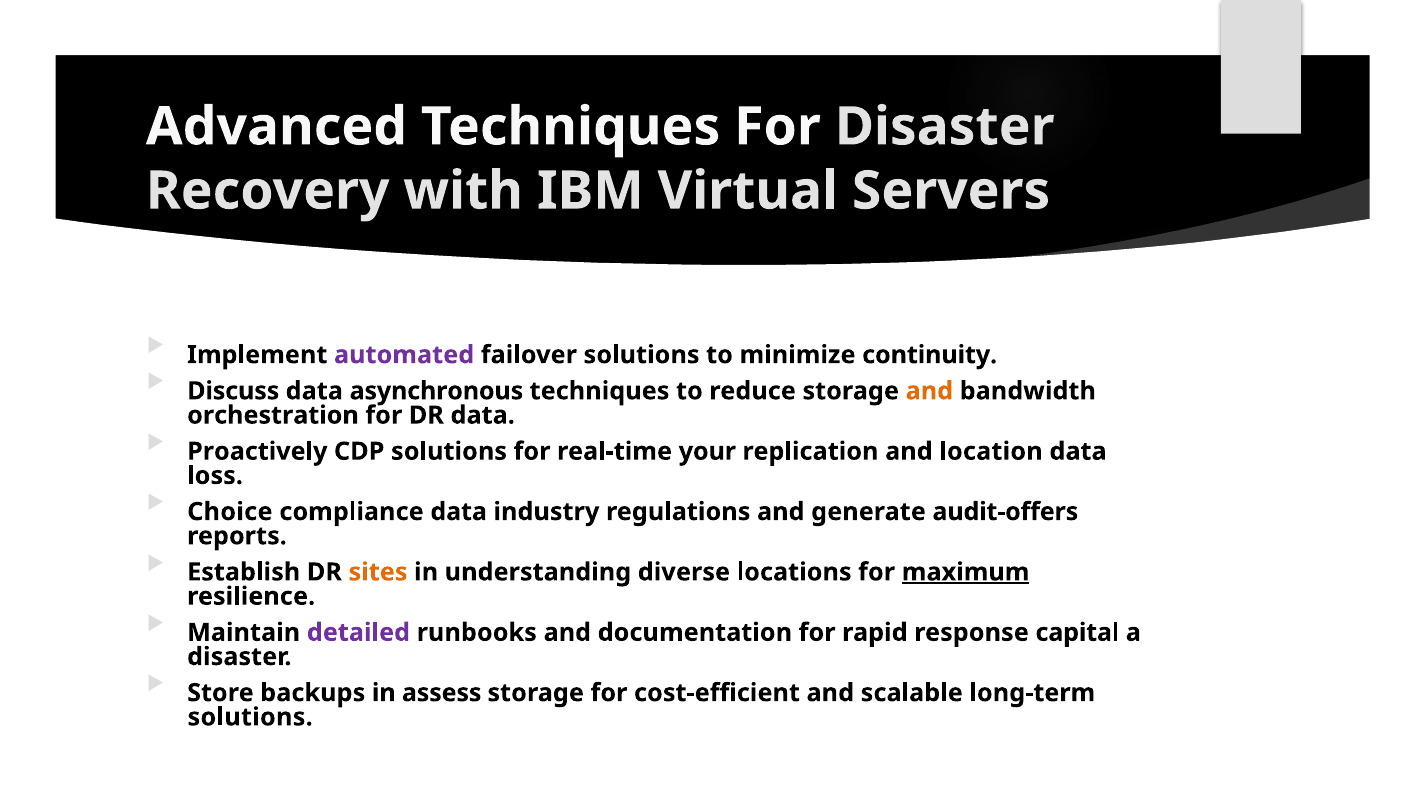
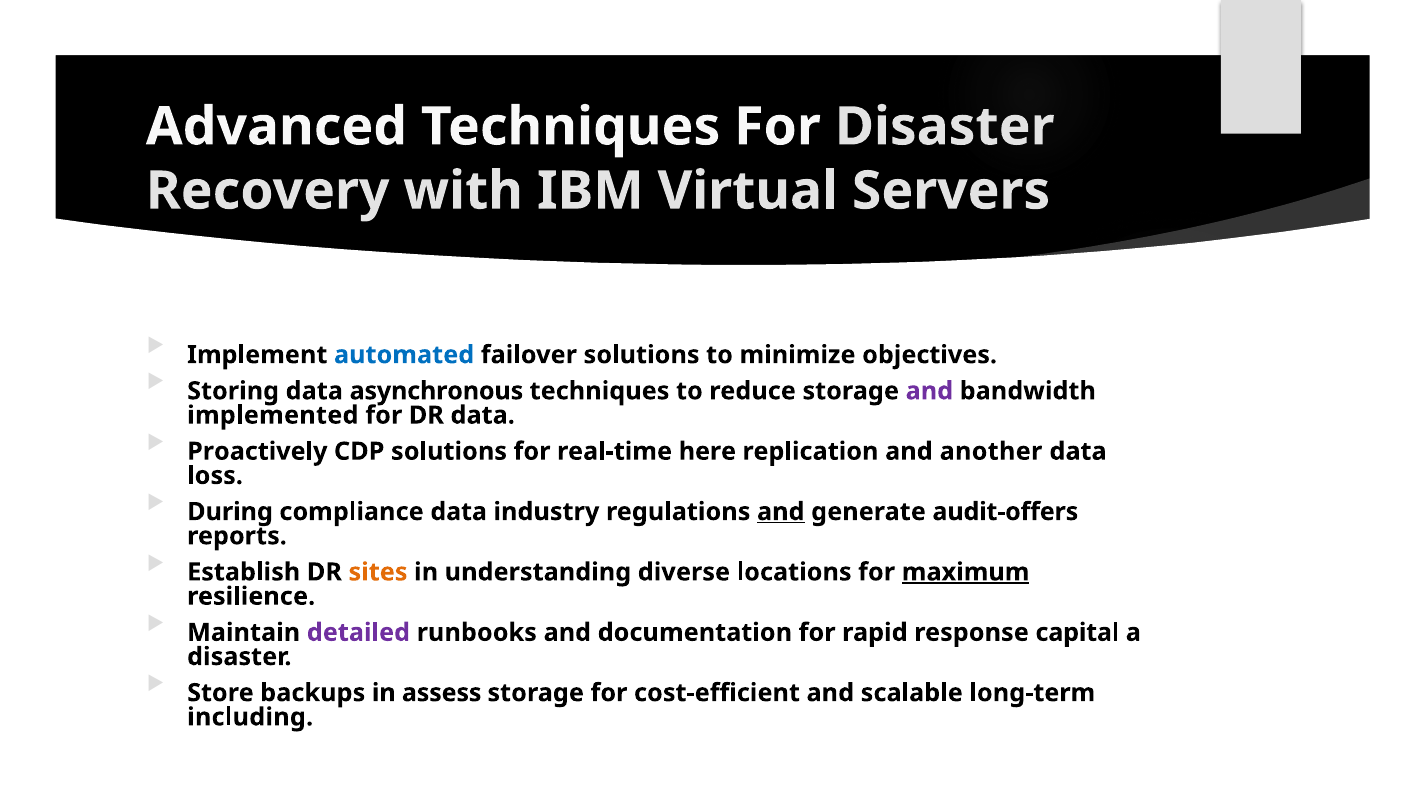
automated colour: purple -> blue (404, 355)
continuity: continuity -> objectives (930, 355)
Discuss: Discuss -> Storing (233, 391)
and colour: orange -> purple (929, 391)
orchestration: orchestration -> implemented (273, 415)
your: your -> here (707, 451)
location: location -> another (991, 451)
Choice: Choice -> During (230, 512)
and underline: none -> present (781, 512)
solutions: solutions -> including (250, 717)
